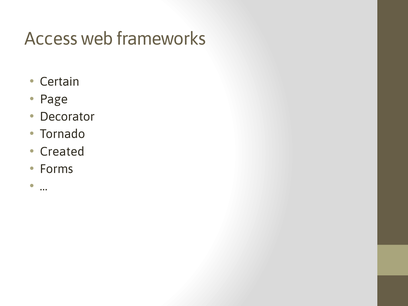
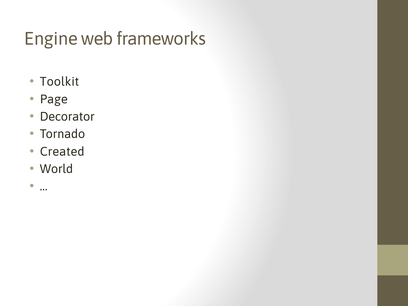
Access: Access -> Engine (51, 39)
Certain: Certain -> Toolkit (59, 82)
Forms: Forms -> World (56, 169)
